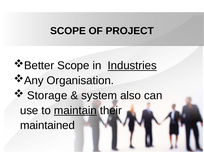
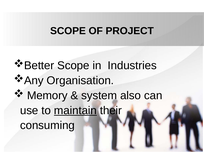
Industries underline: present -> none (132, 66)
Storage: Storage -> Memory (47, 95)
maintained: maintained -> consuming (47, 125)
